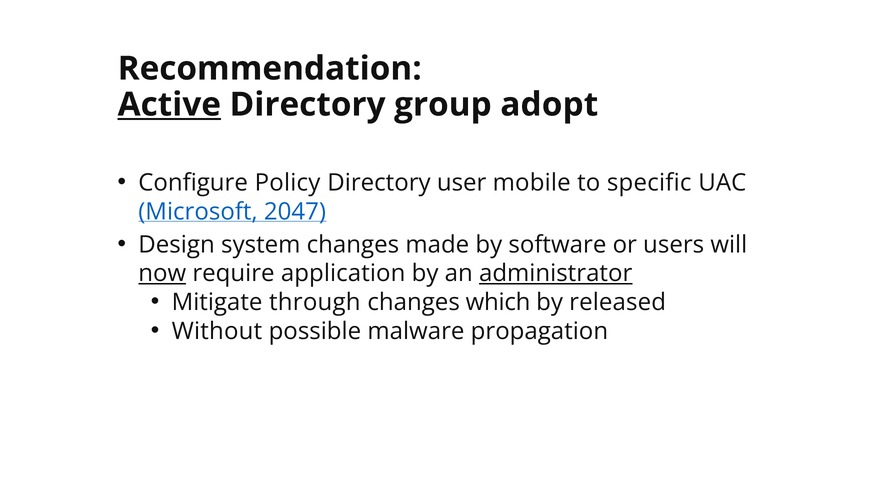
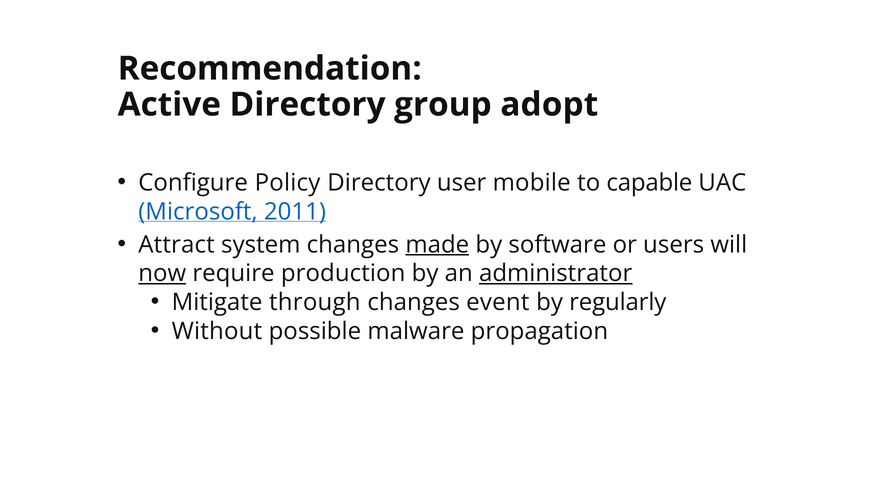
Active underline: present -> none (169, 104)
specific: specific -> capable (649, 183)
2047: 2047 -> 2011 (295, 212)
Design: Design -> Attract (177, 244)
made underline: none -> present (437, 244)
application: application -> production (343, 273)
which: which -> event (498, 302)
released: released -> regularly (618, 302)
